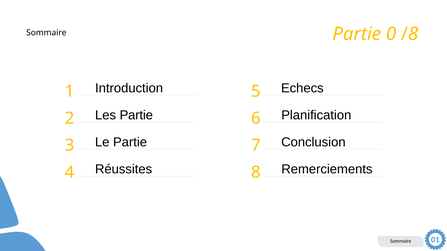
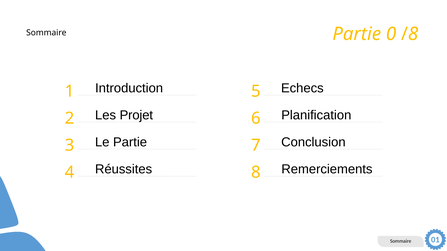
Les Partie: Partie -> Projet (136, 116)
